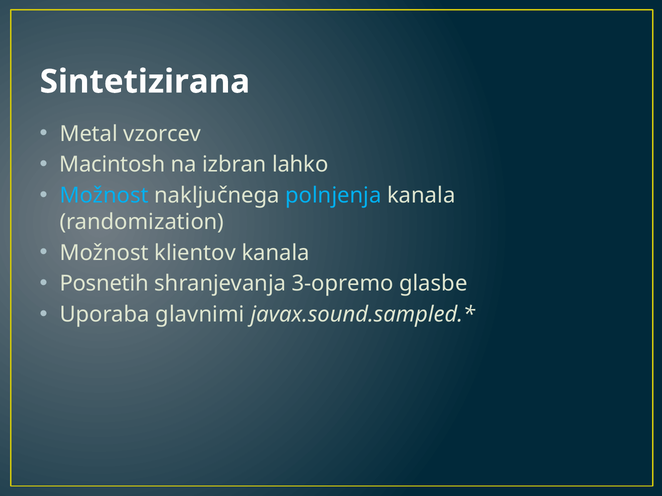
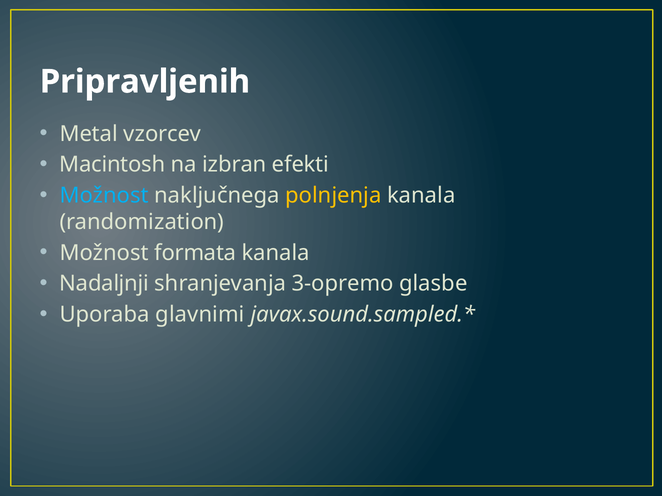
Sintetizirana: Sintetizirana -> Pripravljenih (145, 82)
lahko: lahko -> efekti (300, 165)
polnjenja colour: light blue -> yellow (333, 196)
klientov: klientov -> formata (195, 253)
Posnetih: Posnetih -> Nadaljnji (104, 284)
